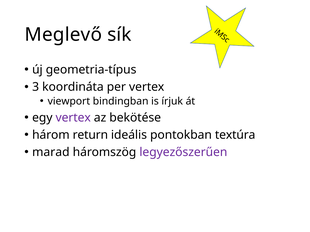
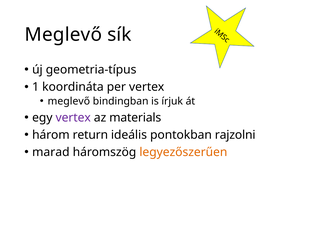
3: 3 -> 1 (36, 87)
viewport: viewport -> meglevő (69, 101)
bekötése: bekötése -> materials (135, 118)
textúra: textúra -> rajzolni (235, 135)
legyezőszerűen colour: purple -> orange (183, 153)
